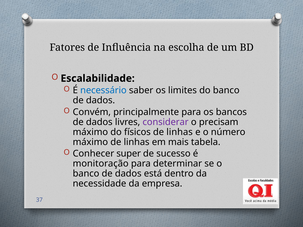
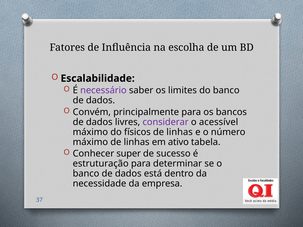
necessário colour: blue -> purple (103, 91)
precisam: precisam -> acessível (219, 122)
mais: mais -> ativo (178, 142)
monitoração: monitoração -> estruturação (101, 164)
